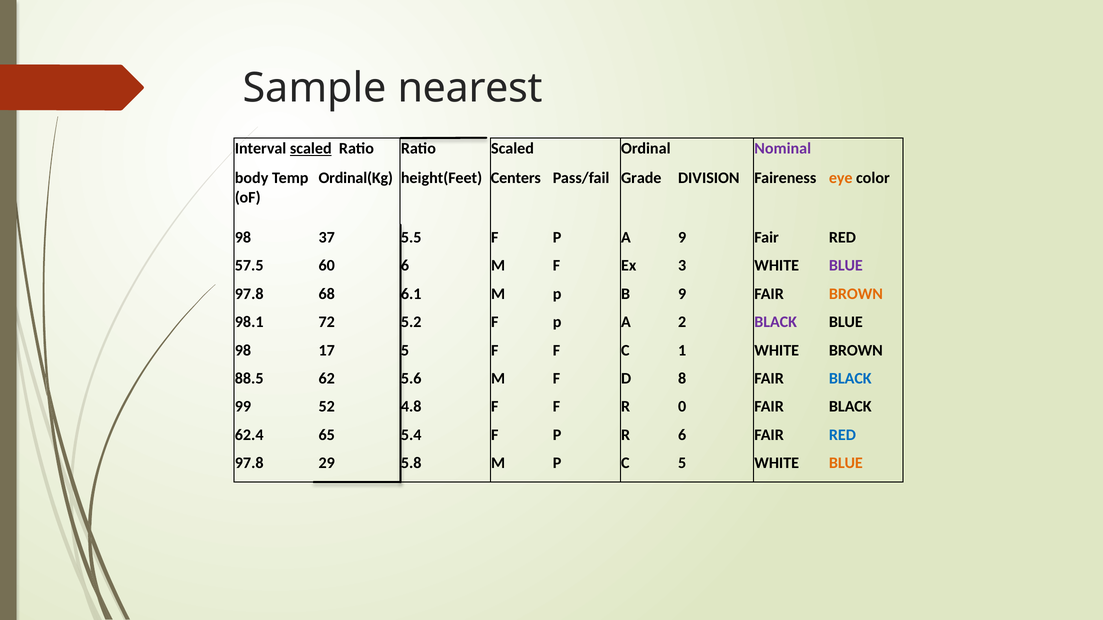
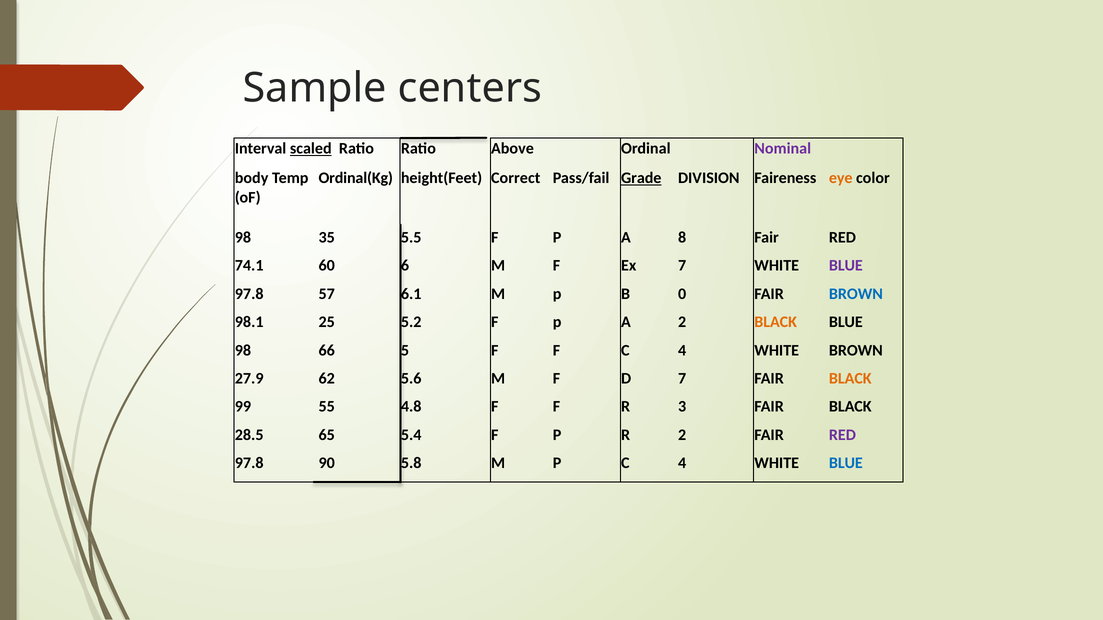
nearest: nearest -> centers (470, 88)
Scaled: Scaled -> Above (512, 149)
Centers: Centers -> Correct (516, 178)
Grade underline: none -> present (641, 178)
37: 37 -> 35 (327, 238)
A 9: 9 -> 8 (682, 238)
57.5: 57.5 -> 74.1 (249, 266)
Ex 3: 3 -> 7 (682, 266)
68: 68 -> 57 (327, 294)
B 9: 9 -> 0 (682, 294)
BROWN colour: orange -> blue (856, 294)
72: 72 -> 25 (327, 322)
BLACK colour: purple -> orange (776, 322)
17: 17 -> 66 (327, 350)
F C 1: 1 -> 4 (682, 350)
88.5: 88.5 -> 27.9 (249, 379)
D 8: 8 -> 7 (682, 379)
BLACK colour: blue -> orange (850, 379)
52: 52 -> 55 (327, 407)
0: 0 -> 3 (682, 407)
62.4: 62.4 -> 28.5 (249, 435)
R 6: 6 -> 2 (682, 435)
RED colour: blue -> purple (842, 435)
29: 29 -> 90 (327, 463)
P C 5: 5 -> 4 (682, 463)
BLUE colour: orange -> blue (846, 463)
